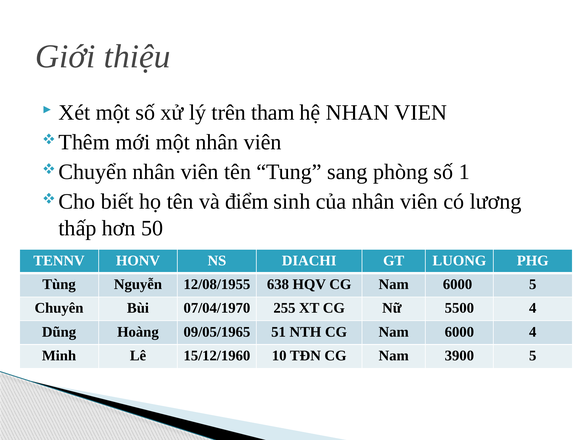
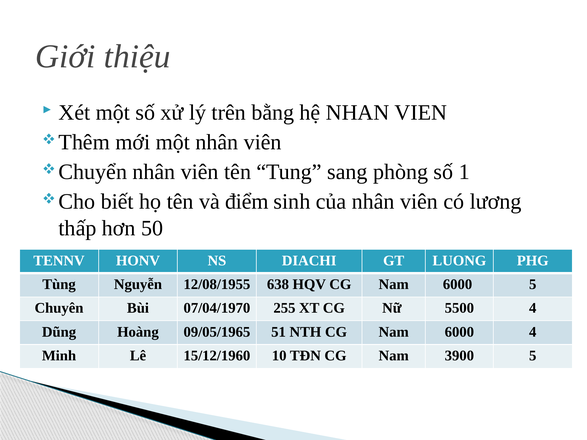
tham: tham -> bằng (273, 113)
